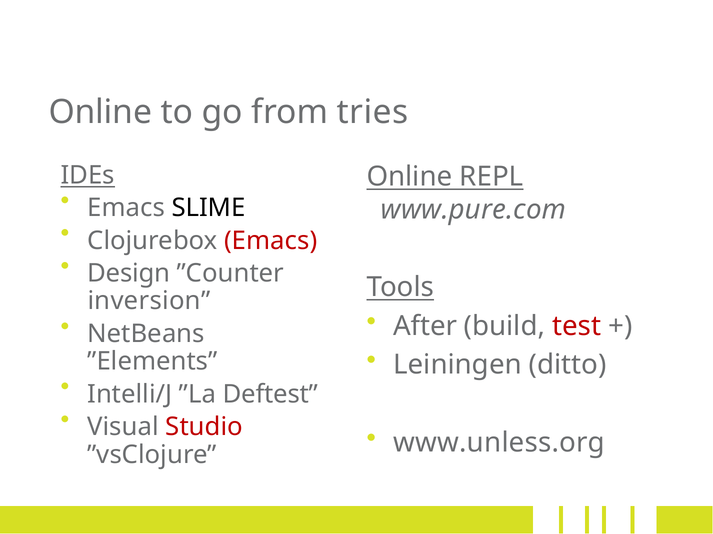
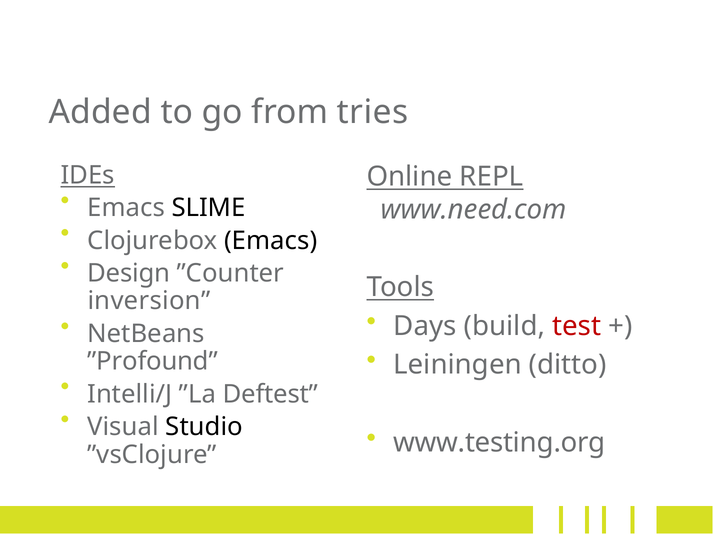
Online: Online -> Added (100, 112)
www.pure.com: www.pure.com -> www.need.com (474, 210)
Emacs colour: red -> black (271, 241)
After: After -> Days (425, 326)
”Elements: ”Elements -> ”Profound (153, 362)
Studio colour: red -> black (204, 428)
www.unless.org: www.unless.org -> www.testing.org (499, 443)
